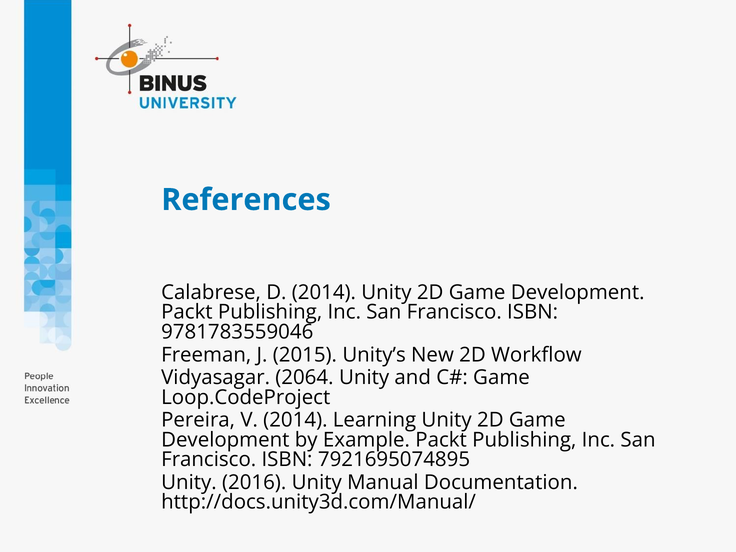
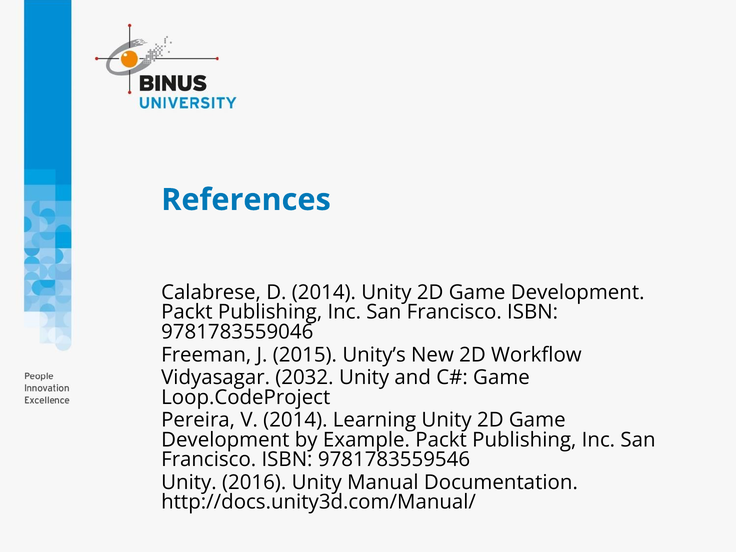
2064: 2064 -> 2032 (304, 378)
7921695074895: 7921695074895 -> 9781783559546 (394, 459)
